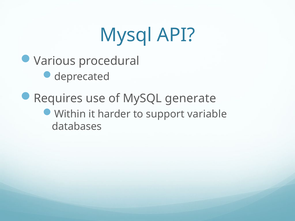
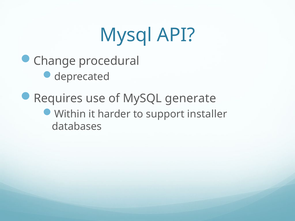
Various: Various -> Change (55, 61)
variable: variable -> installer (207, 114)
